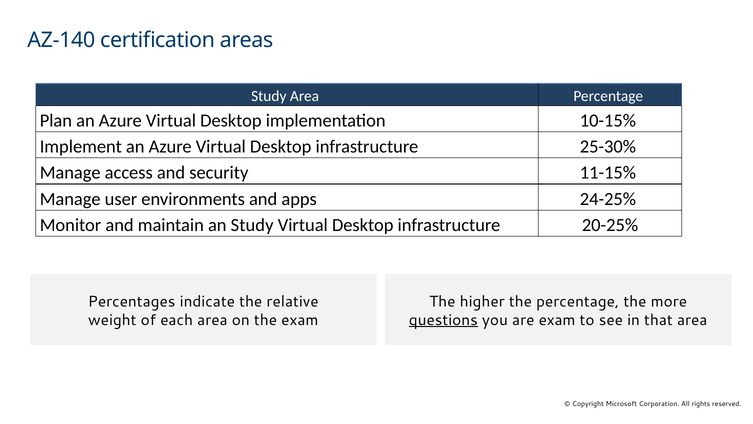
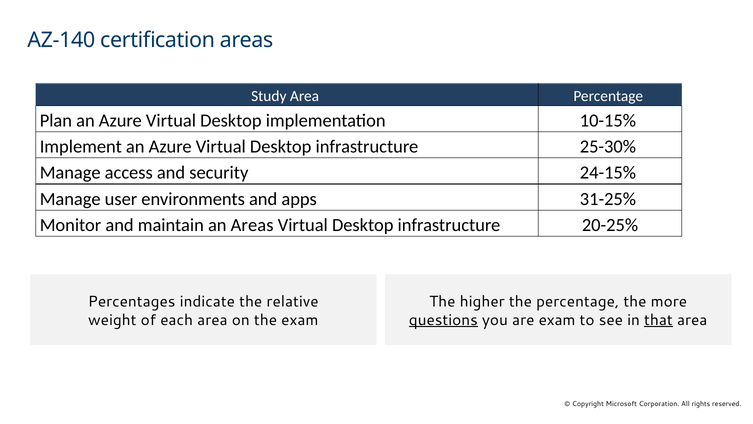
11-15%: 11-15% -> 24-15% (608, 173)
24-25%: 24-25% -> 31-25% (608, 199)
an Study: Study -> Areas (252, 225)
that underline: none -> present (658, 320)
